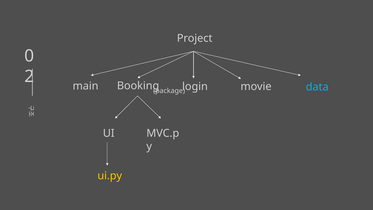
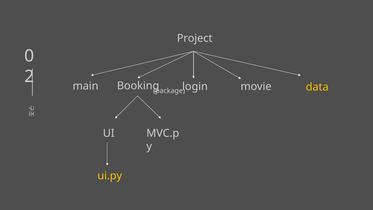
data colour: light blue -> yellow (317, 87)
